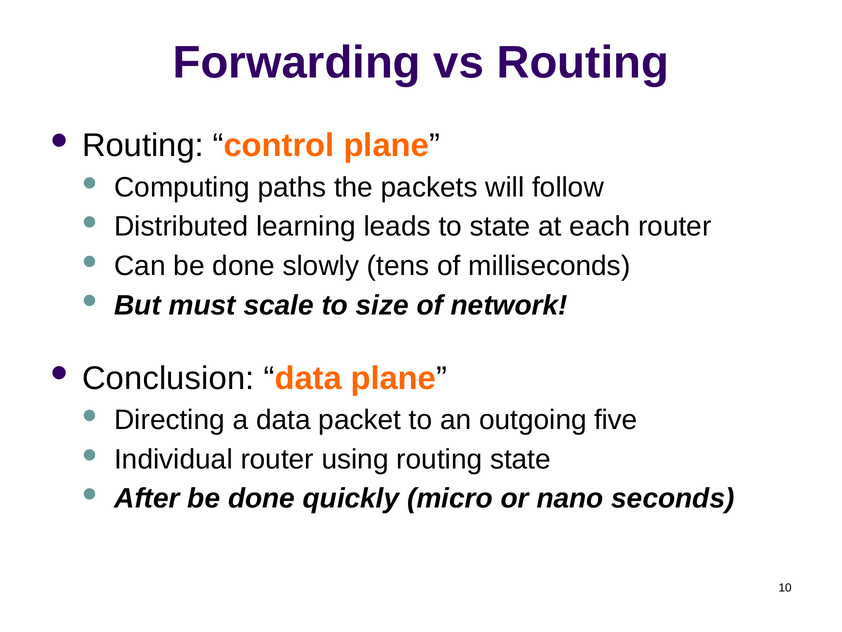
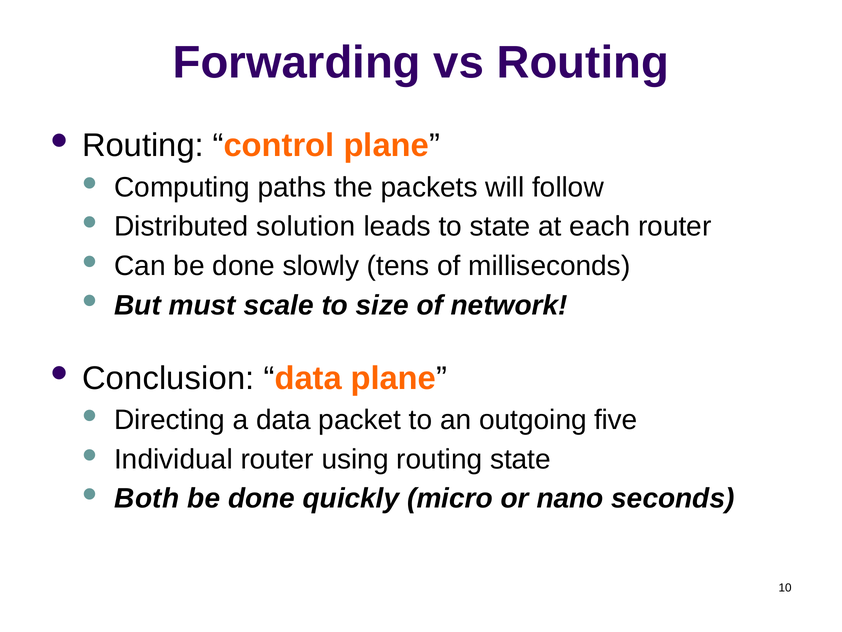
learning: learning -> solution (306, 226)
After: After -> Both (147, 498)
